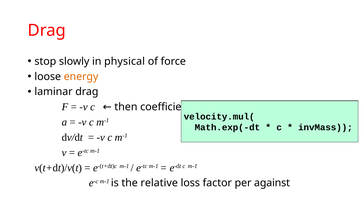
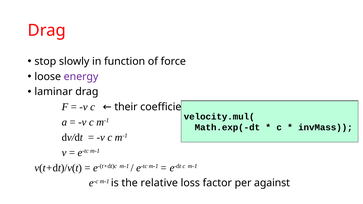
physical: physical -> function (125, 61)
energy colour: orange -> purple (81, 77)
then: then -> their (126, 107)
